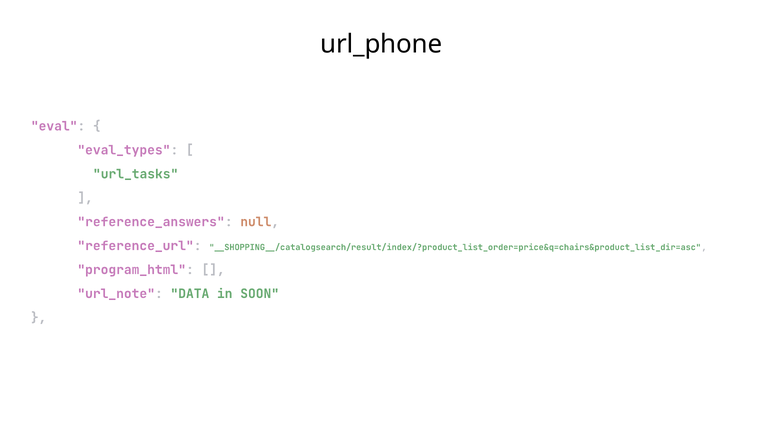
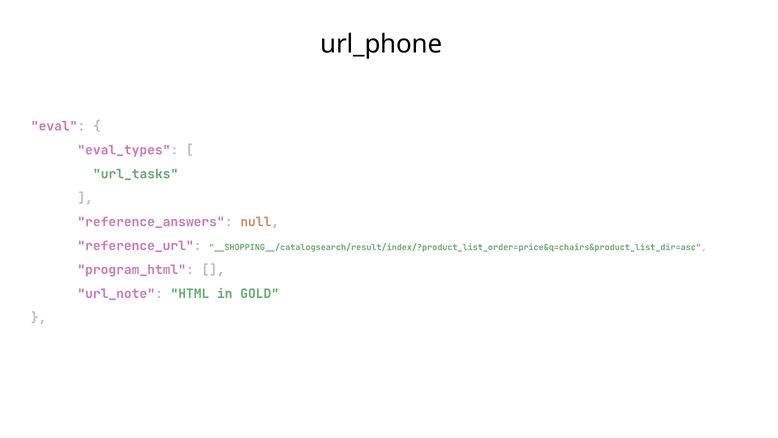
DATA: DATA -> HTML (190, 293)
SOON: SOON -> GOLD (260, 293)
